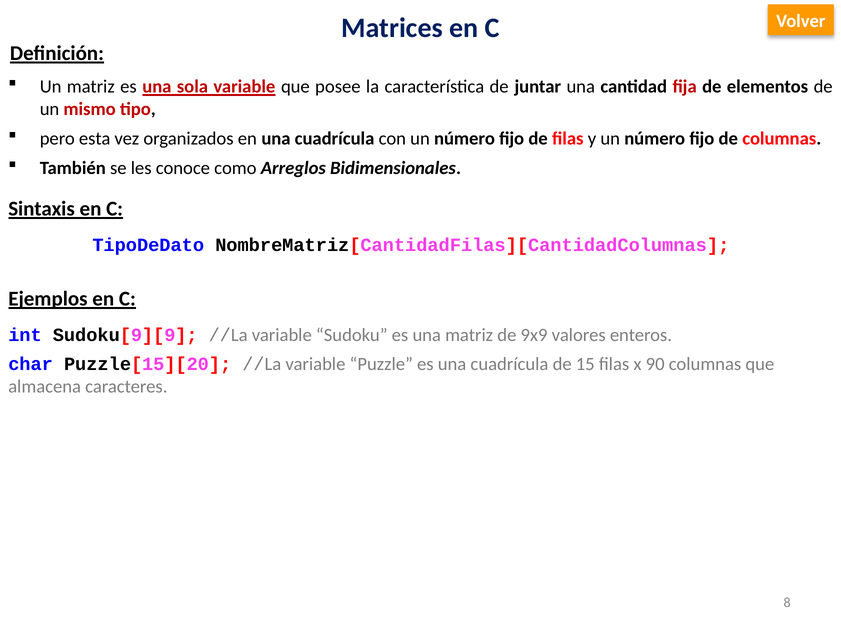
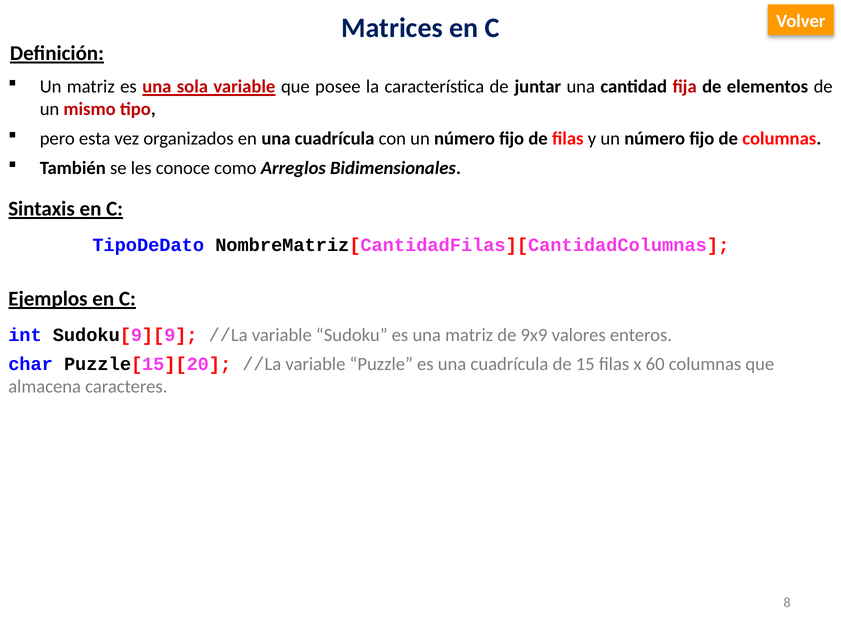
90: 90 -> 60 (655, 364)
